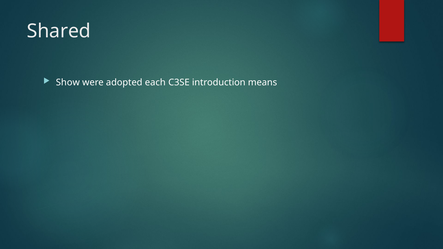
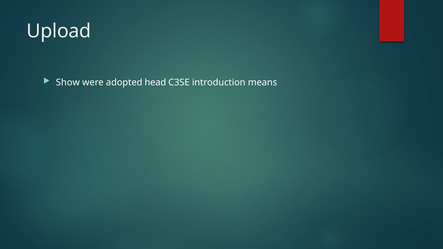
Shared: Shared -> Upload (59, 31)
each: each -> head (155, 82)
